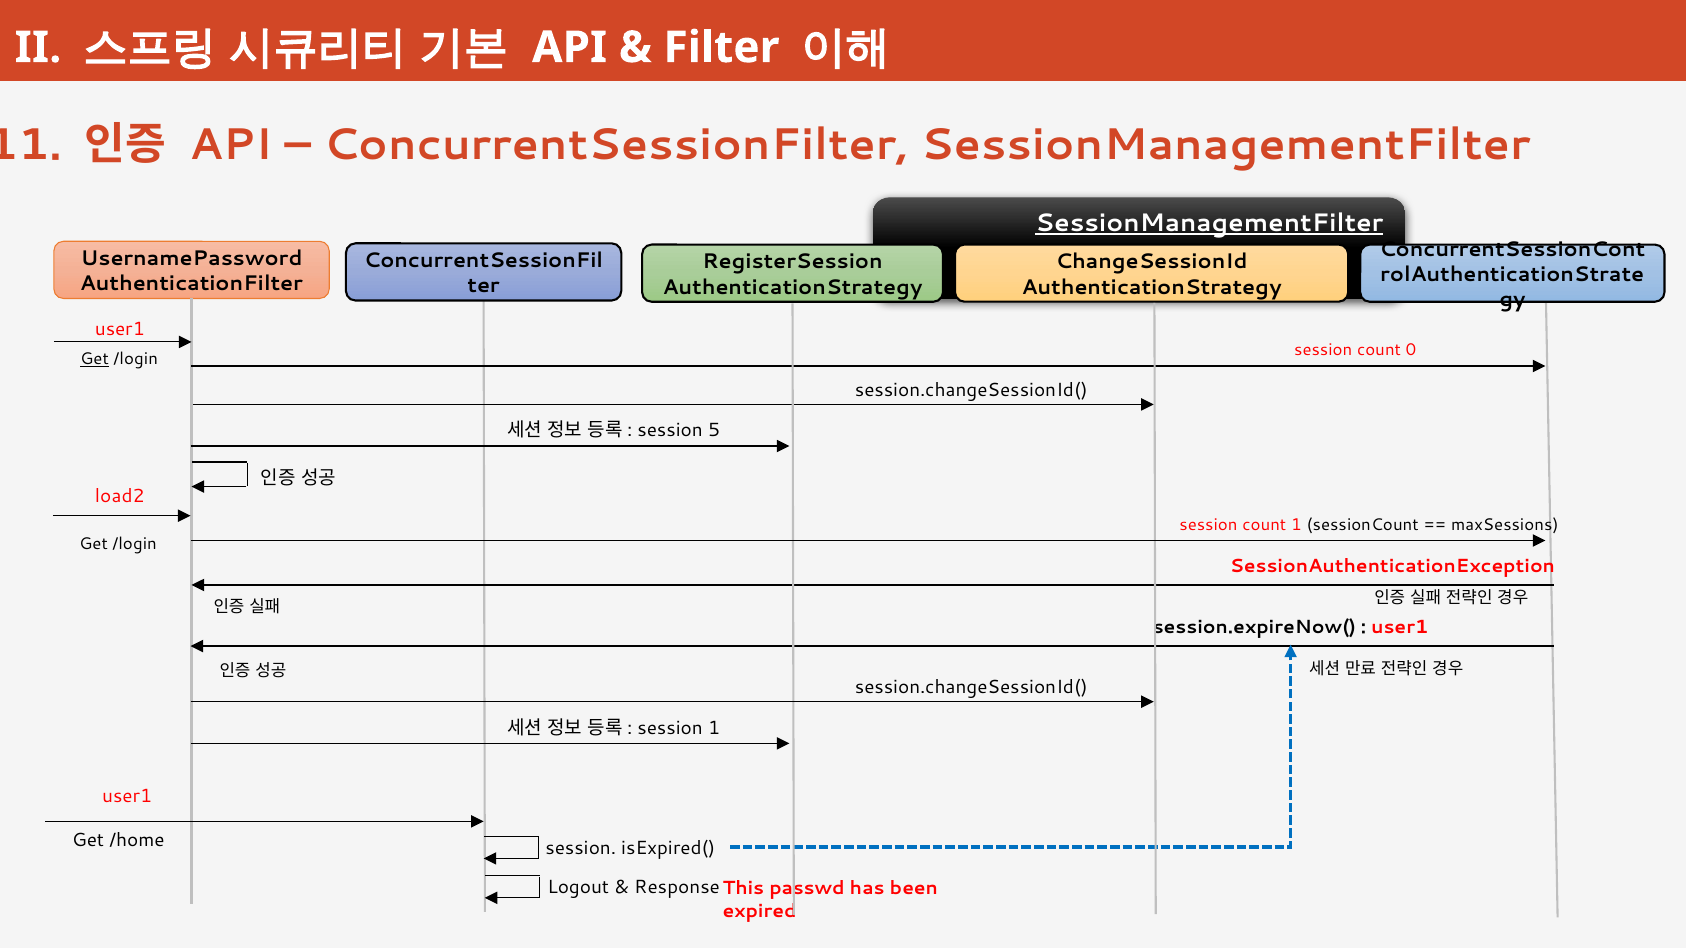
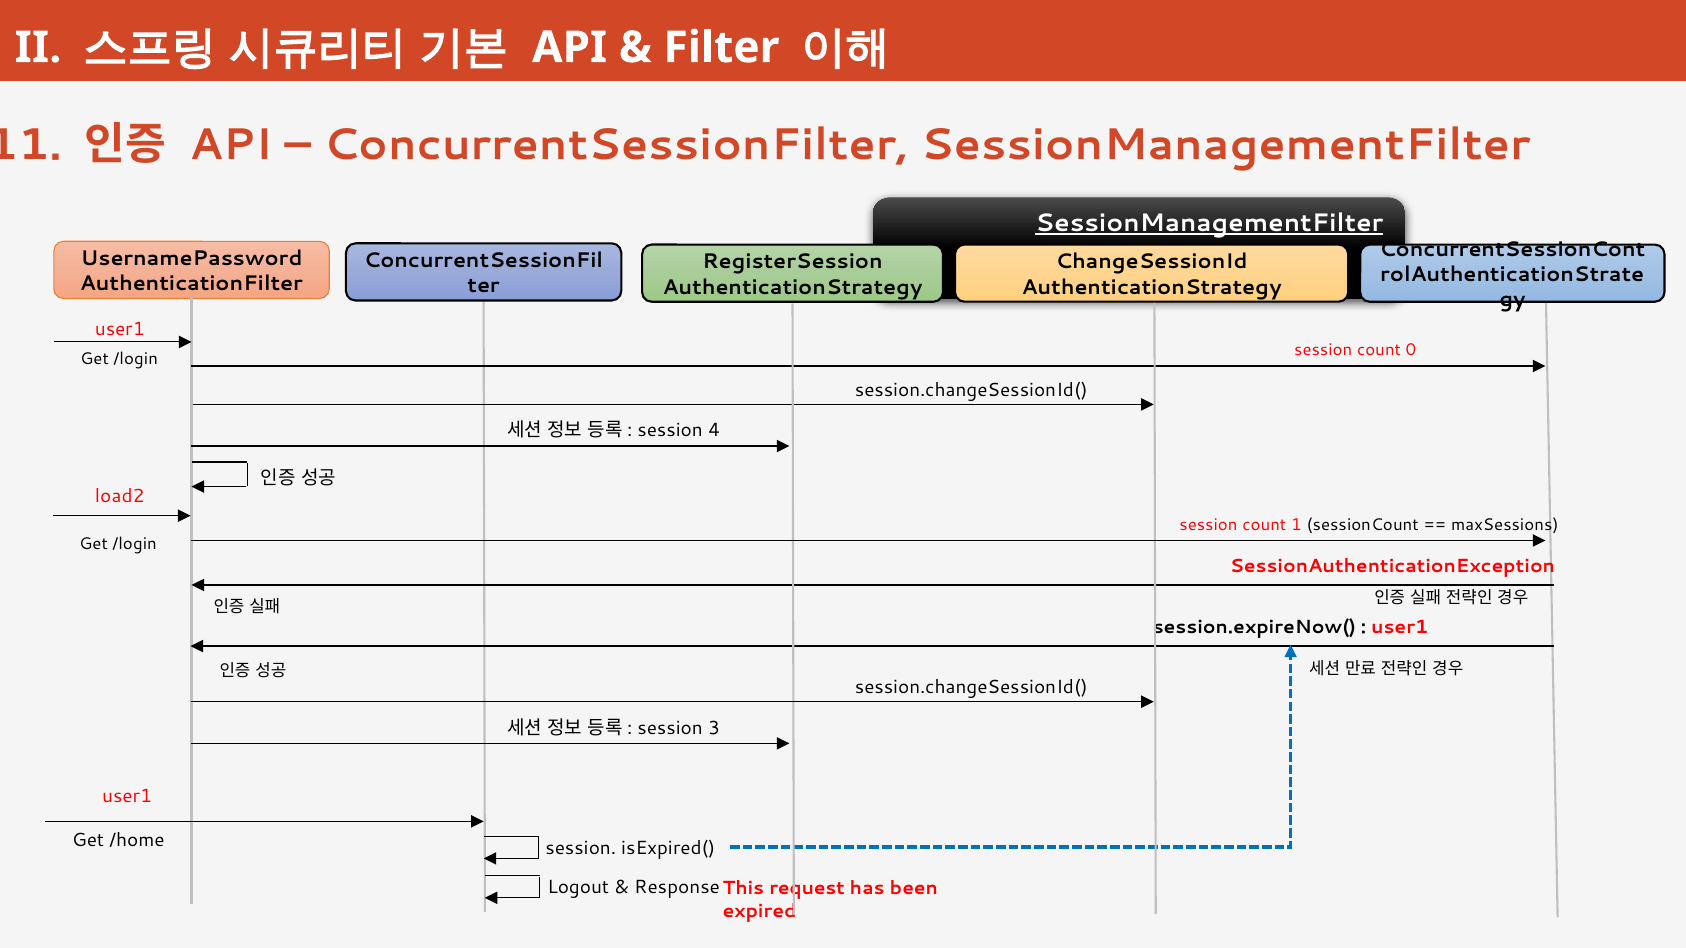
Get underline: present -> none (95, 359)
5: 5 -> 4 (714, 431)
session 1: 1 -> 3 (714, 728)
passwd: passwd -> request (807, 889)
